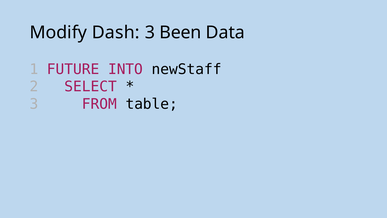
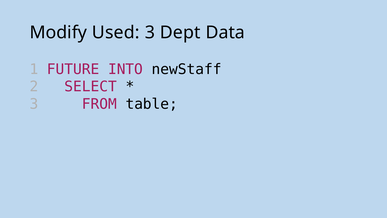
Dash: Dash -> Used (116, 33)
Been: Been -> Dept (180, 33)
